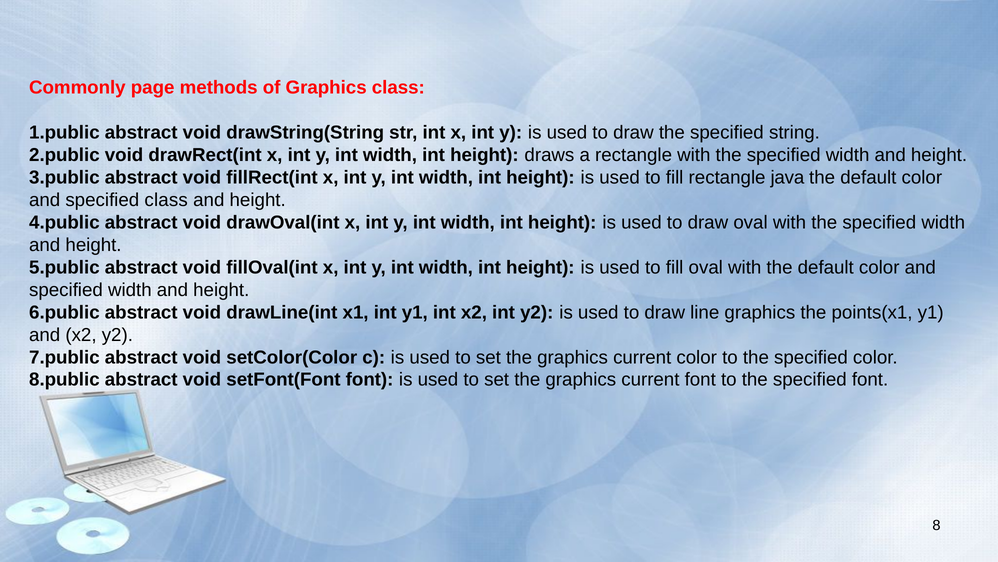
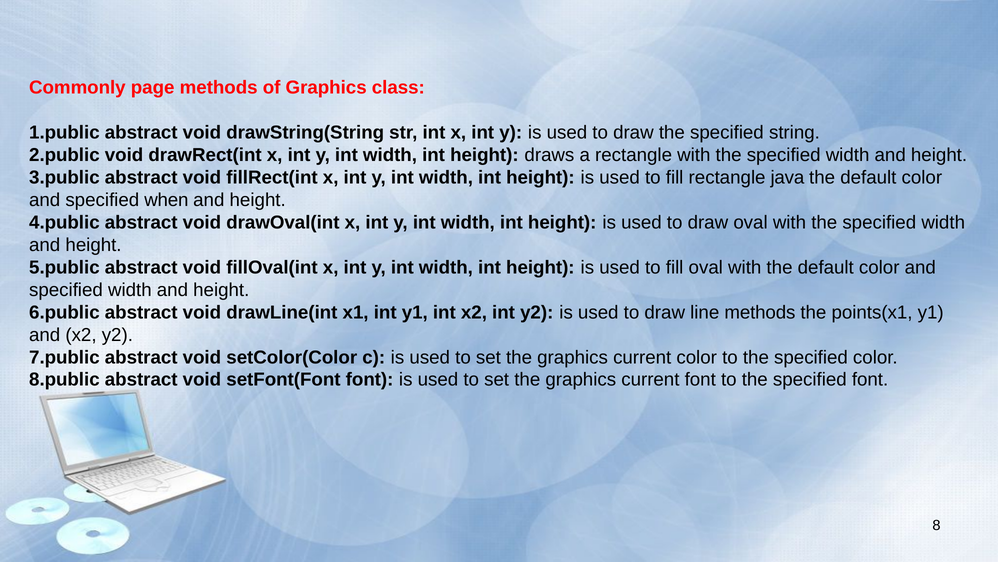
specified class: class -> when (166, 200)
line graphics: graphics -> methods (760, 312)
